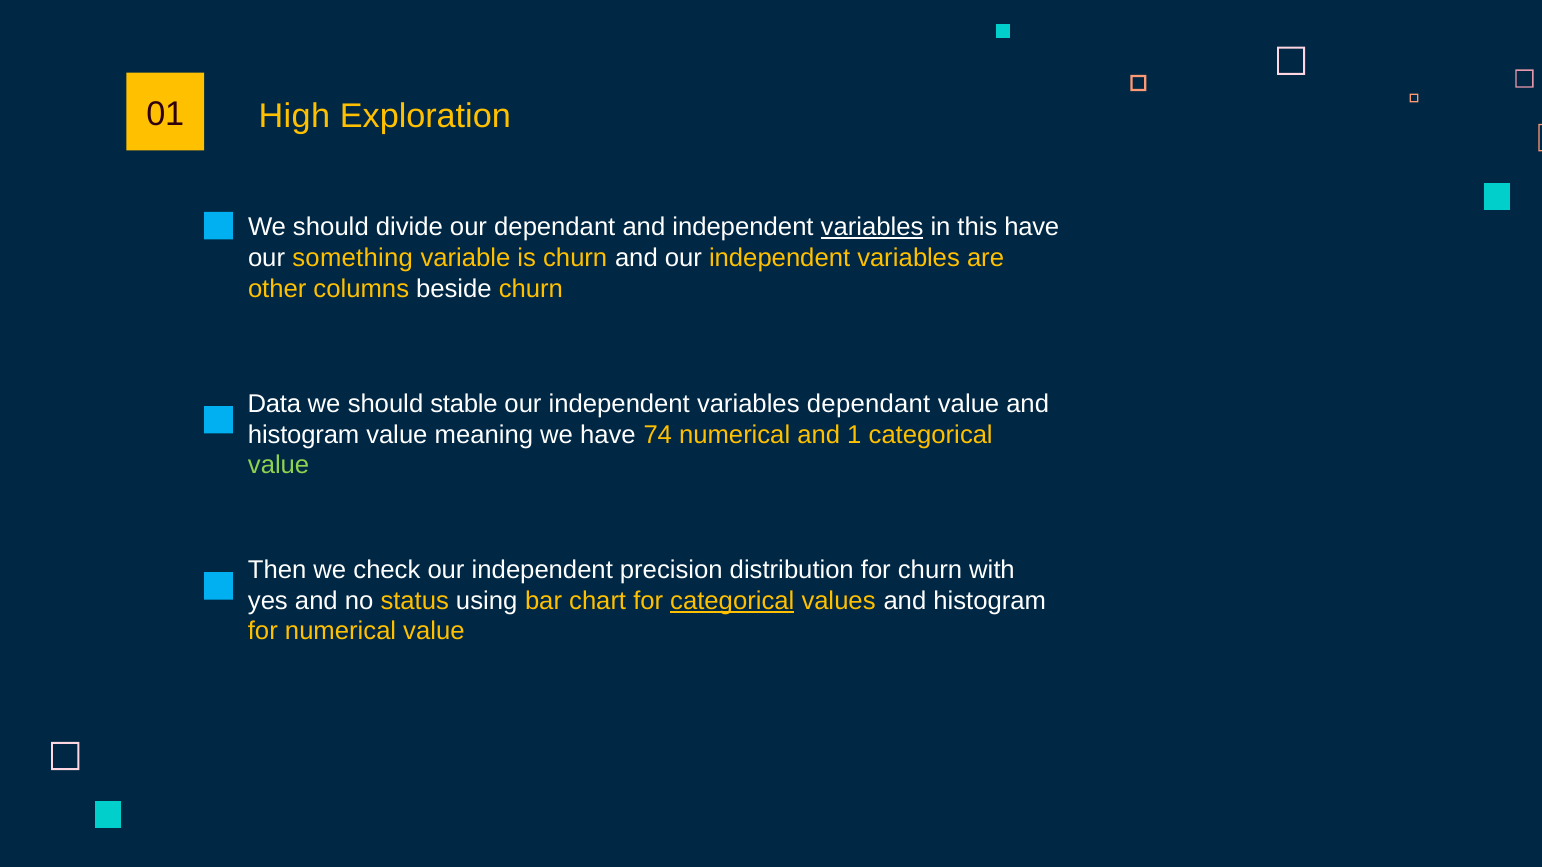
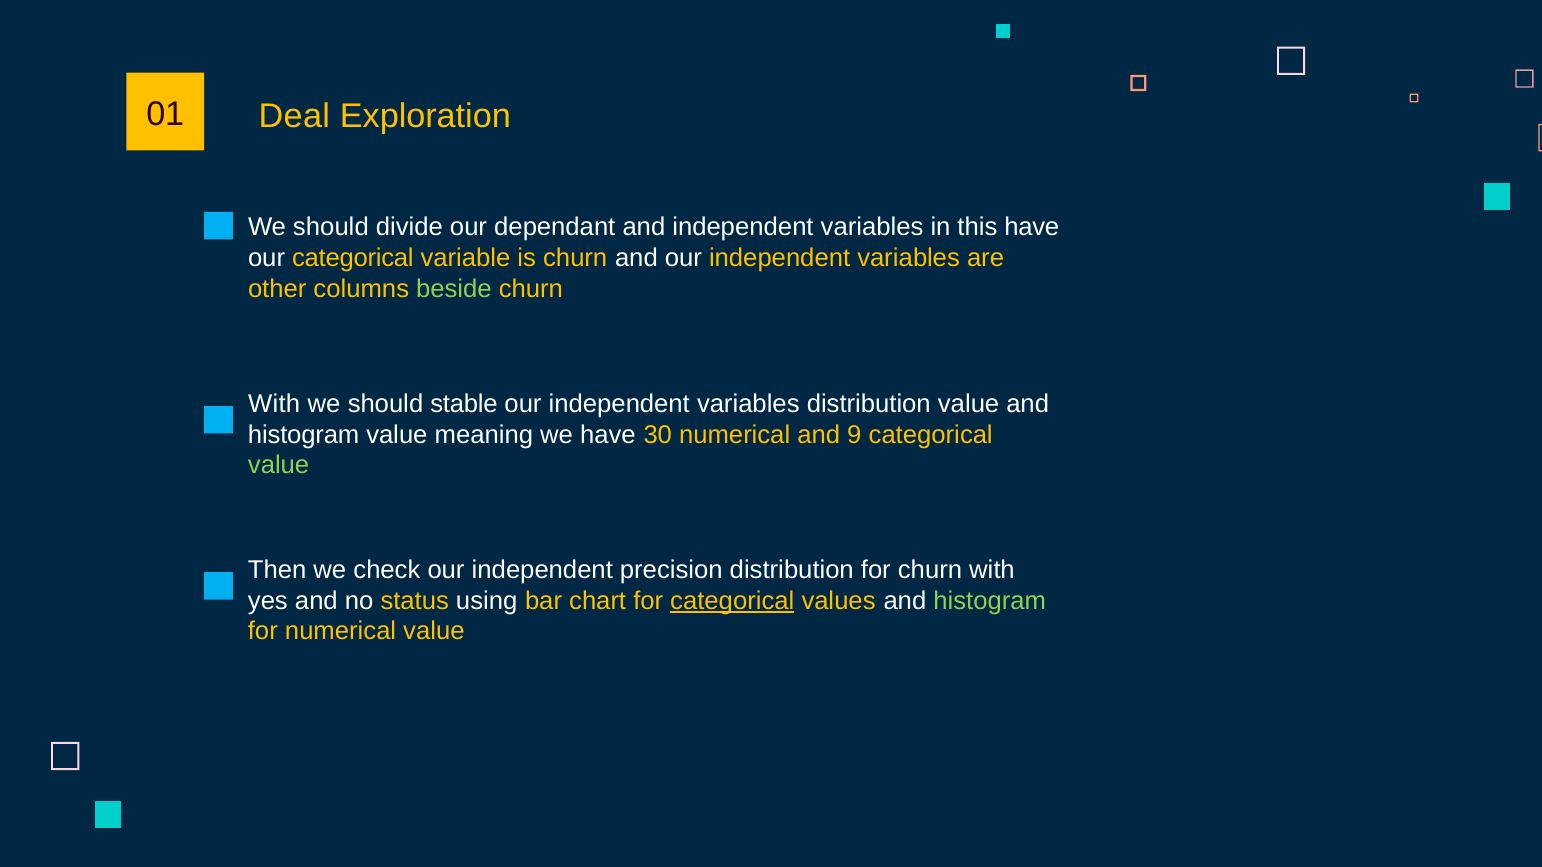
High: High -> Deal (294, 116)
variables underline: present -> none (872, 227)
our something: something -> categorical (353, 258)
beside colour: white -> light green (454, 289)
Data: Data -> With (274, 404)
variables dependant: dependant -> distribution (869, 404)
74: 74 -> 30 (658, 435)
1: 1 -> 9 (854, 435)
histogram colour: white -> light green (990, 601)
